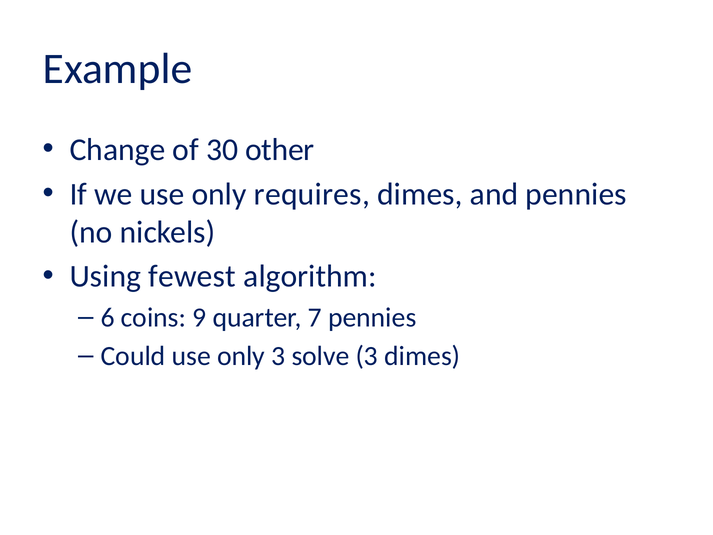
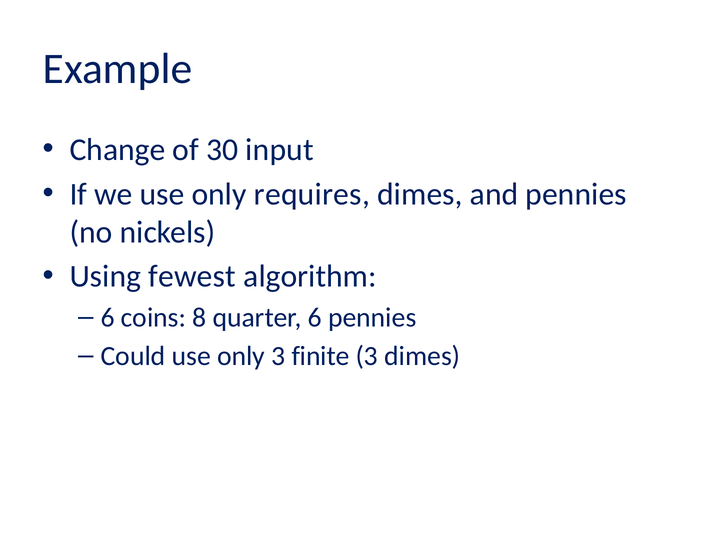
other: other -> input (280, 150)
9: 9 -> 8 (199, 317)
quarter 7: 7 -> 6 (315, 317)
solve: solve -> finite (321, 356)
